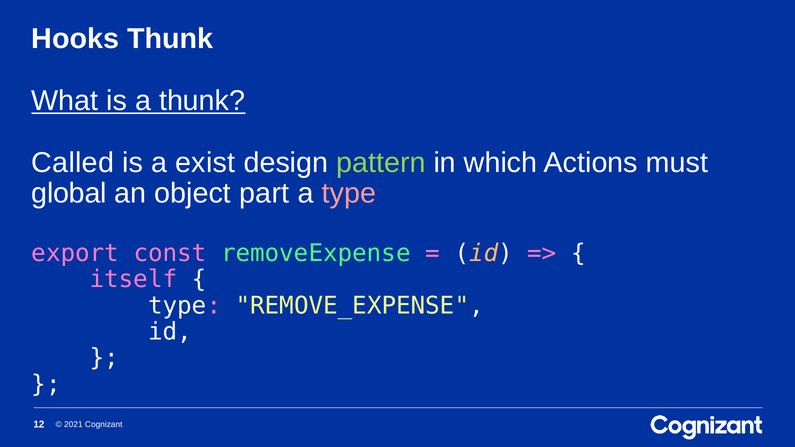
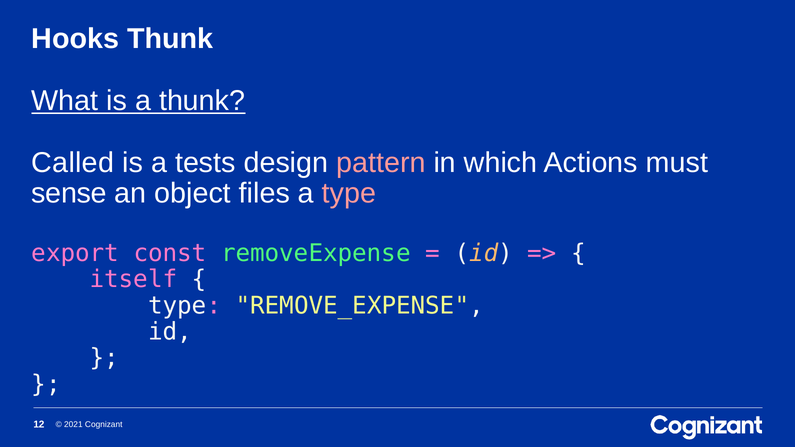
exist: exist -> tests (205, 163)
pattern colour: light green -> pink (381, 163)
global: global -> sense (69, 194)
part: part -> files (264, 194)
